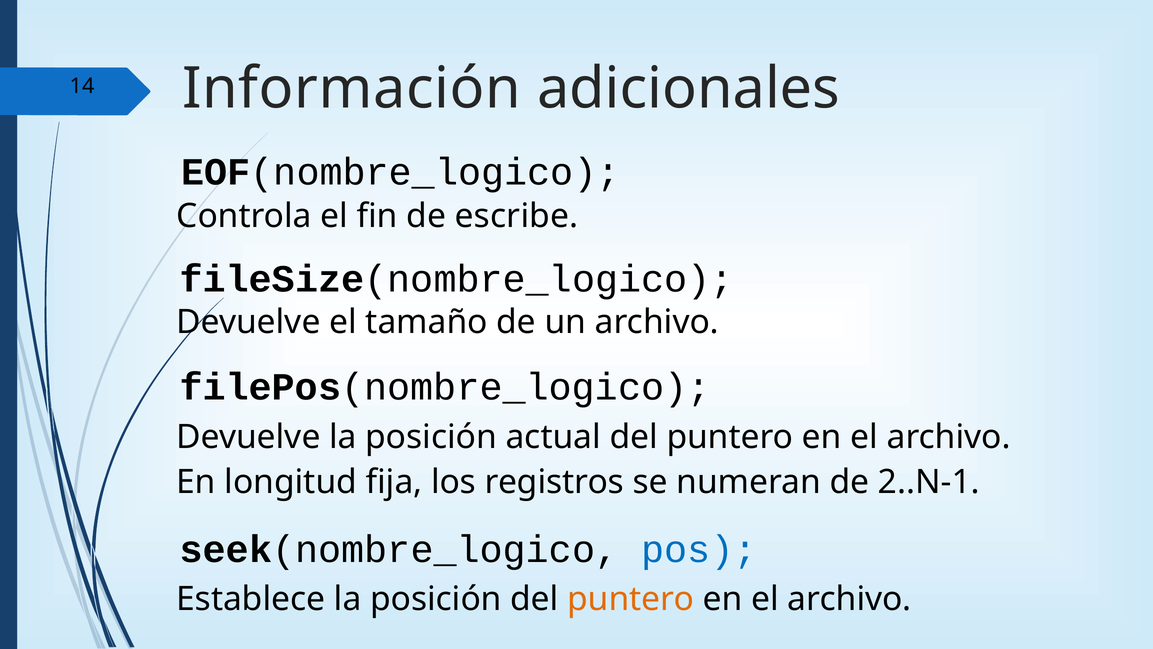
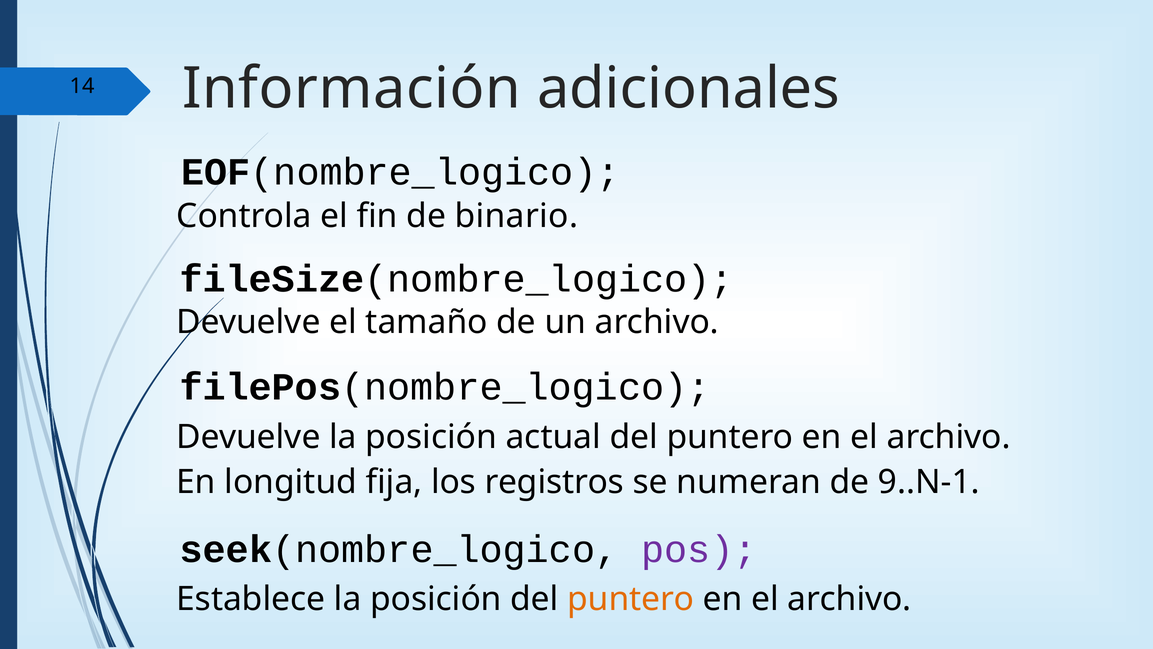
escribe: escribe -> binario (516, 216)
2..N-1: 2..N-1 -> 9..N-1 (929, 482)
pos colour: blue -> purple (699, 549)
